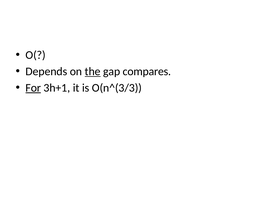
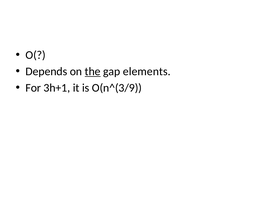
compares: compares -> elements (147, 71)
For underline: present -> none (33, 88)
O(n^(3/3: O(n^(3/3 -> O(n^(3/9 (117, 88)
